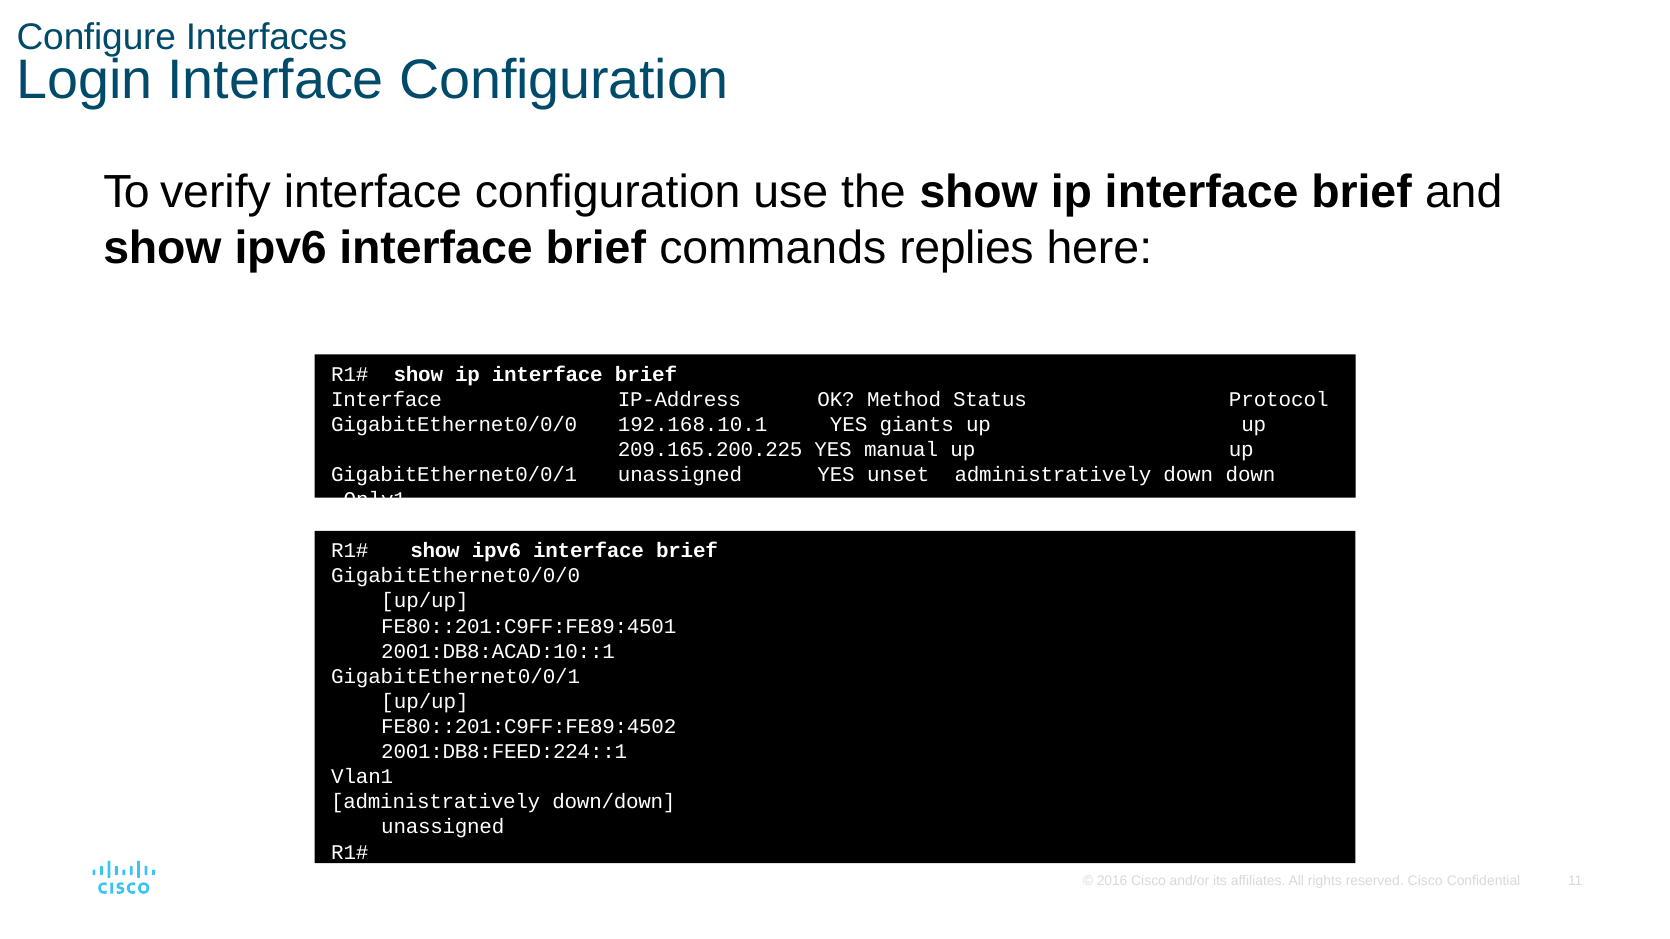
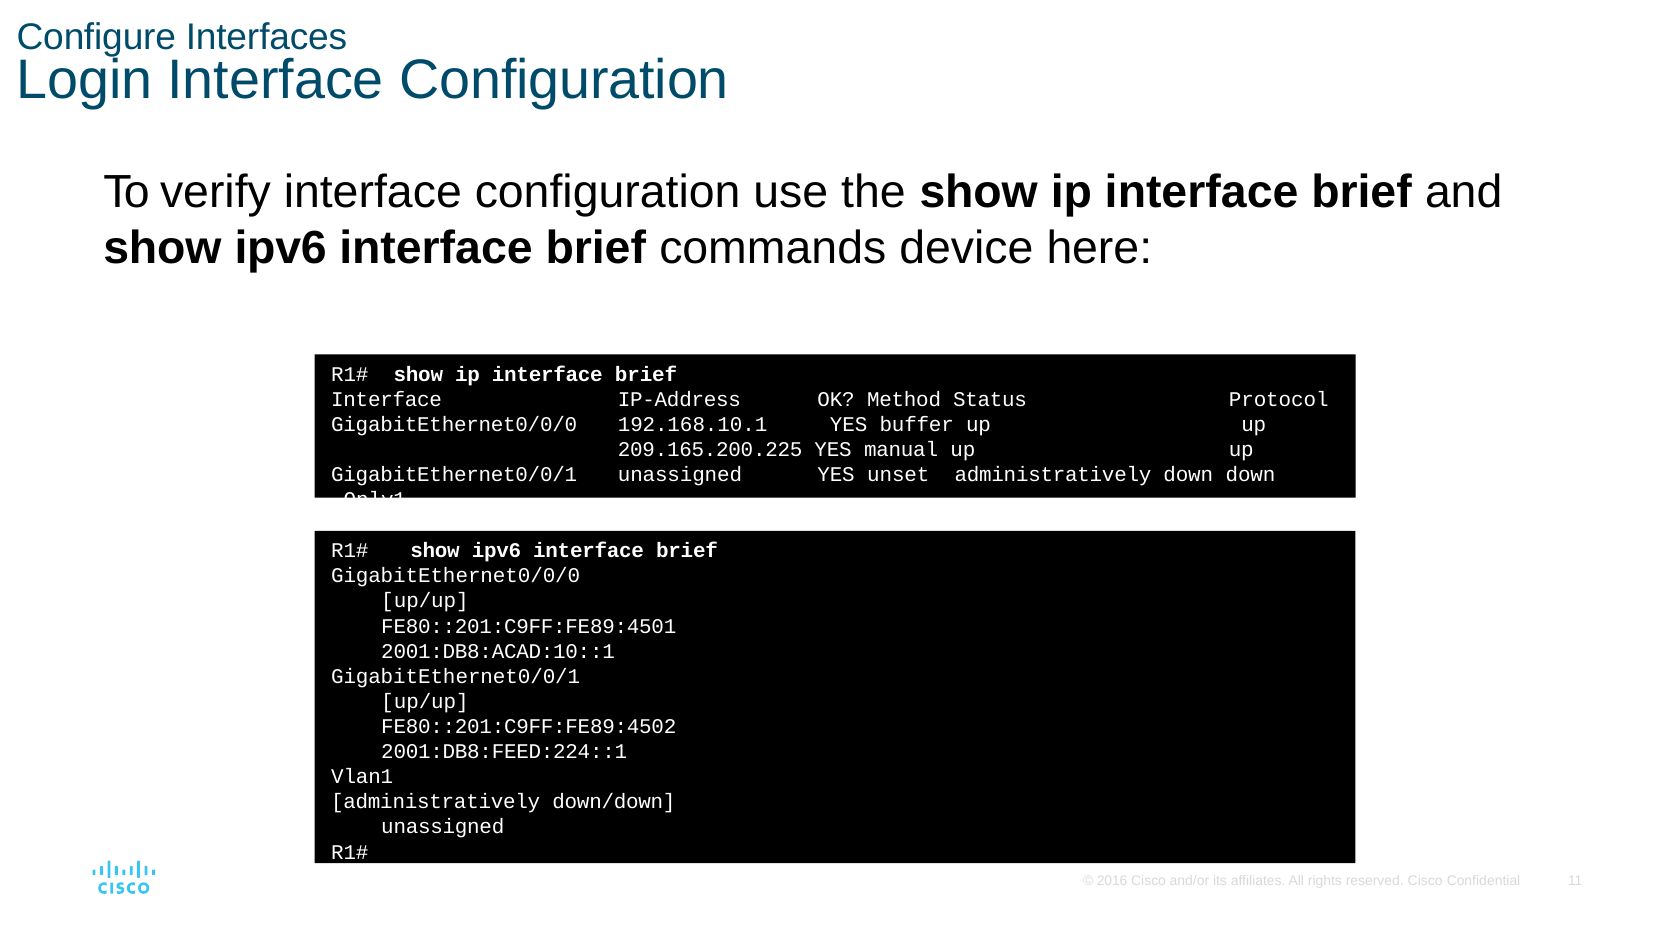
replies: replies -> device (966, 248)
giants: giants -> buffer (917, 425)
